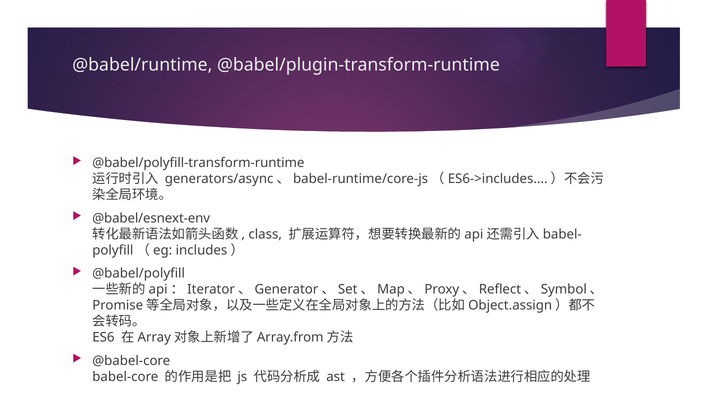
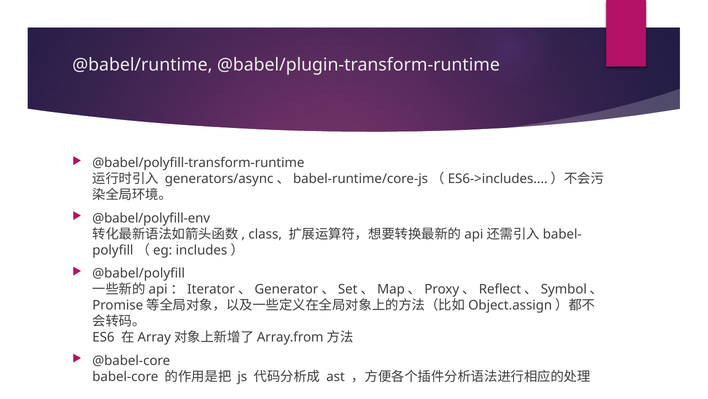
@babel/esnext-env: @babel/esnext-env -> @babel/polyfill-env (151, 218)
